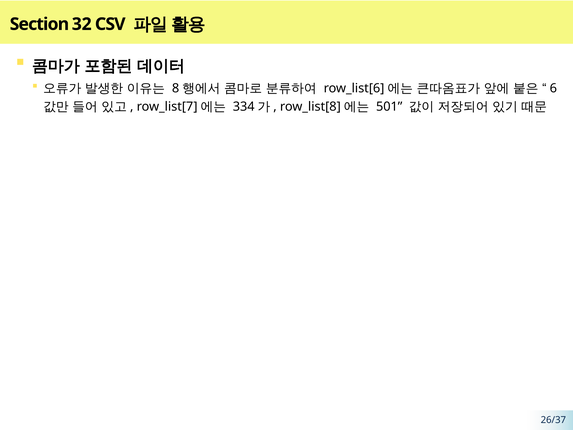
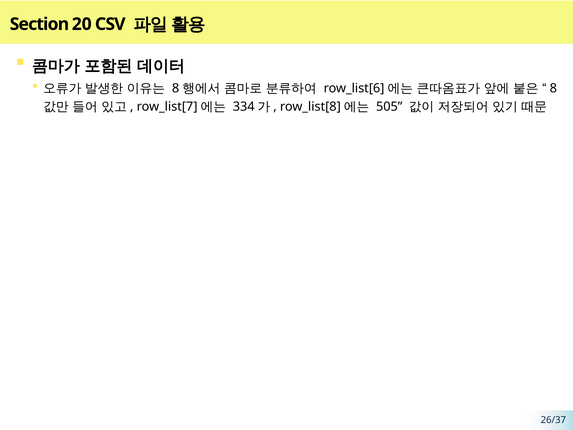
32: 32 -> 20 (82, 24)
6: 6 -> 8 (553, 88)
501: 501 -> 505 (389, 107)
